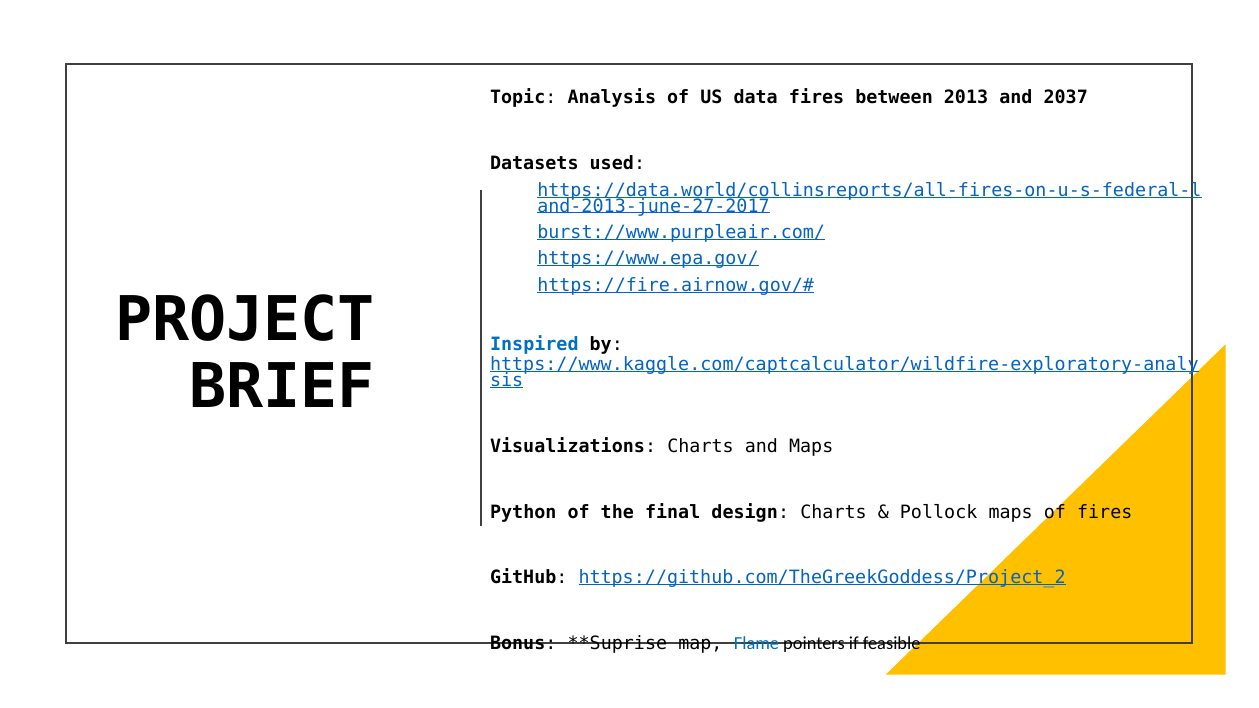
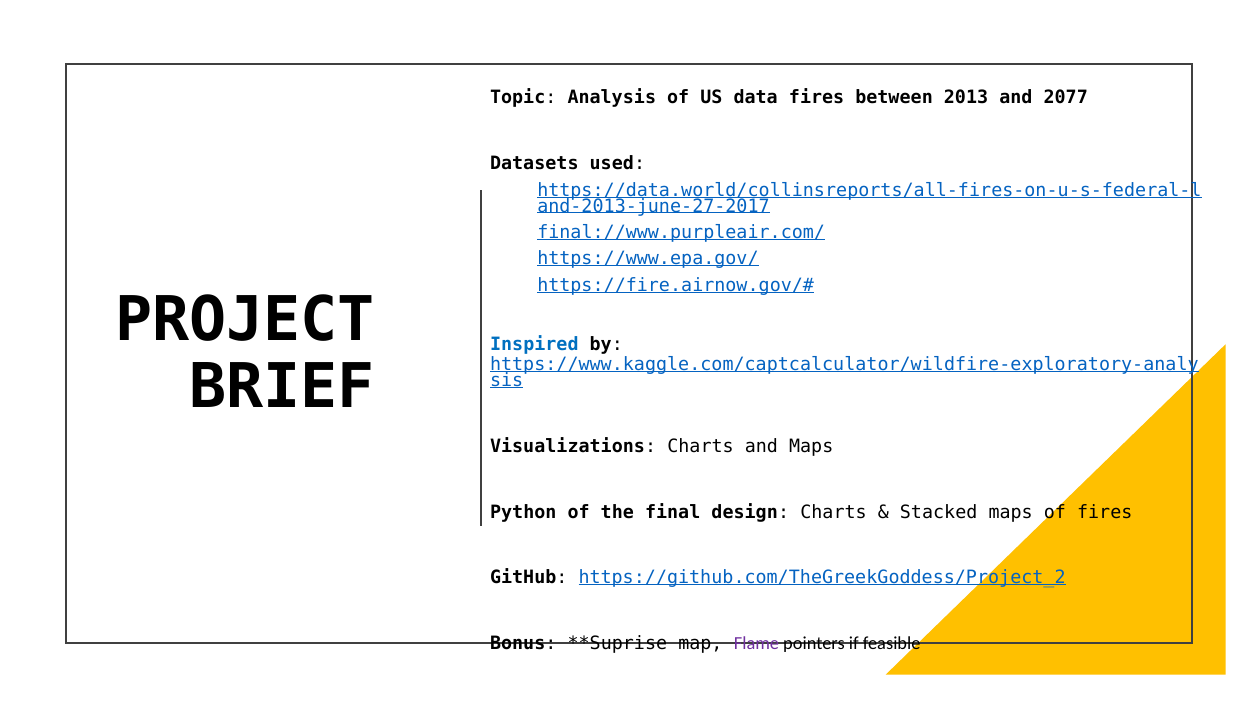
2037: 2037 -> 2077 (1066, 98)
burst://www.purpleair.com/: burst://www.purpleair.com/ -> final://www.purpleair.com/ (681, 232)
Pollock: Pollock -> Stacked (939, 512)
Flame colour: blue -> purple (756, 644)
